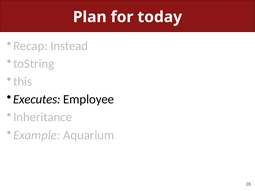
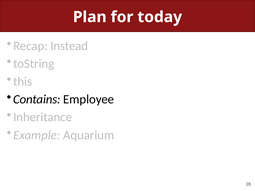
Executes: Executes -> Contains (37, 99)
